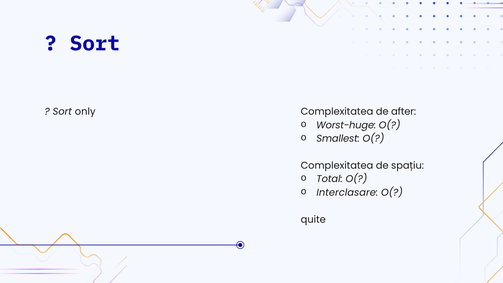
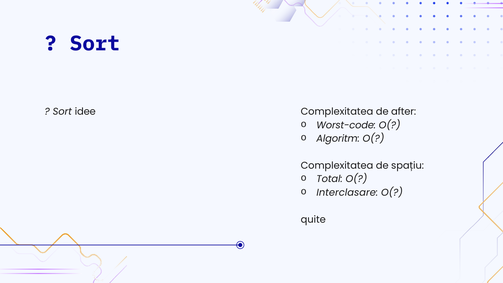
only: only -> idee (85, 112)
Worst-huge: Worst-huge -> Worst-code (346, 125)
Smallest: Smallest -> Algoritm (338, 139)
